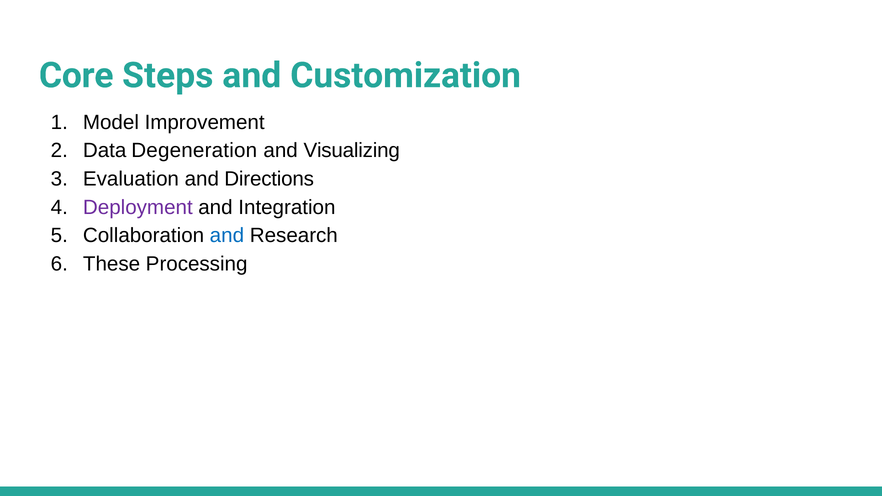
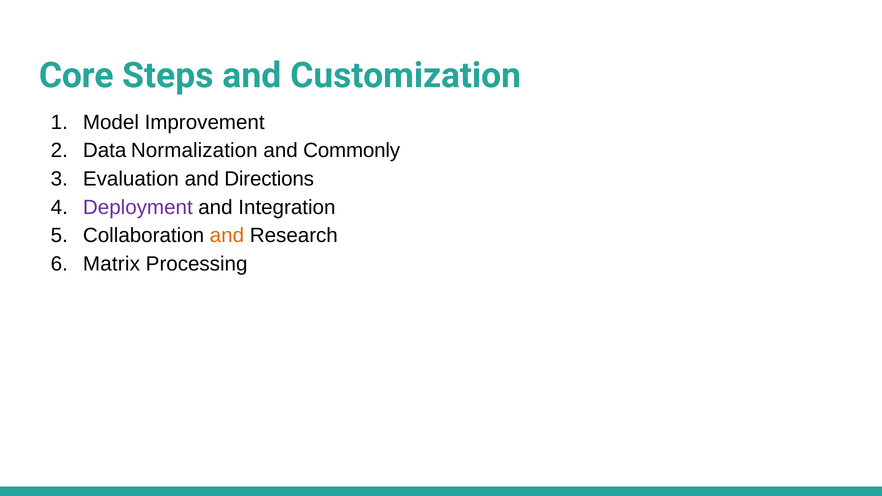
Degeneration: Degeneration -> Normalization (194, 151)
Visualizing: Visualizing -> Commonly (352, 151)
and colour: blue -> orange (227, 236)
These: These -> Matrix (111, 264)
